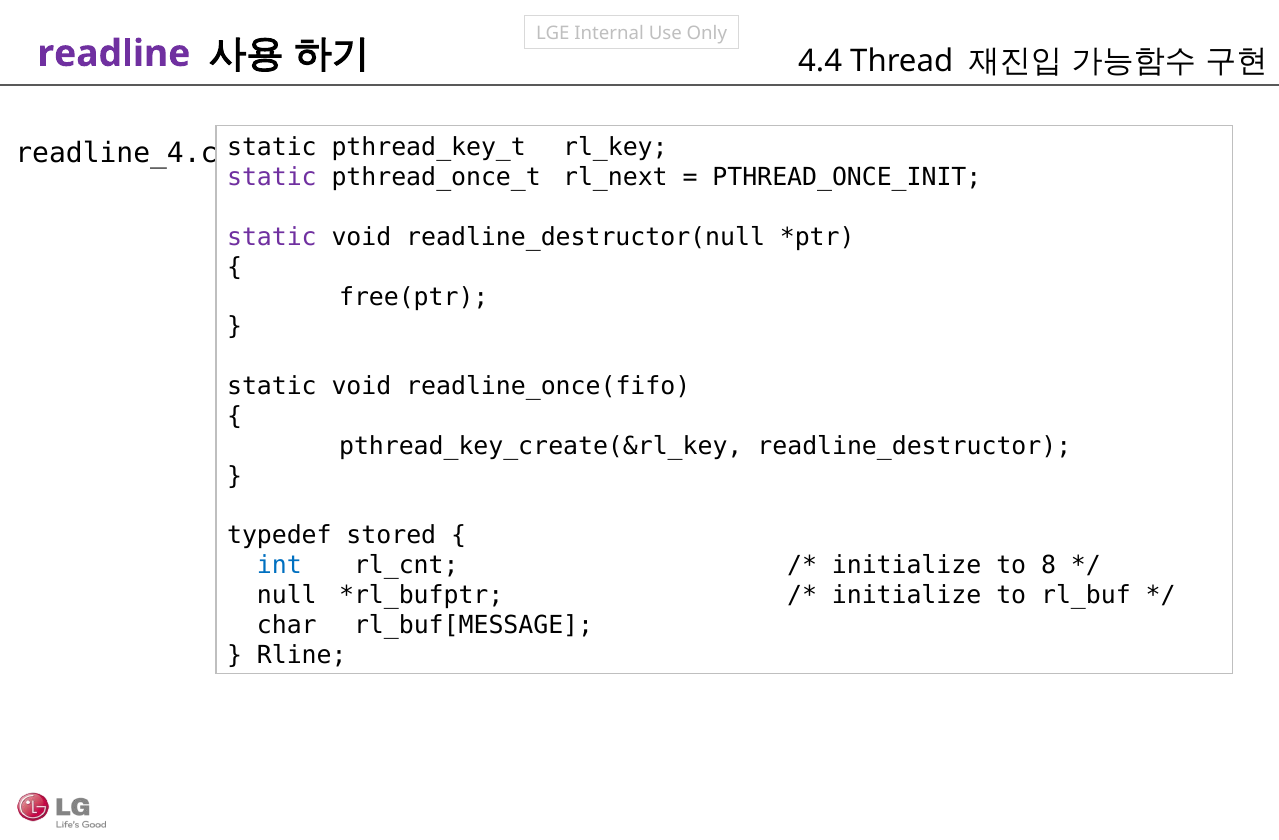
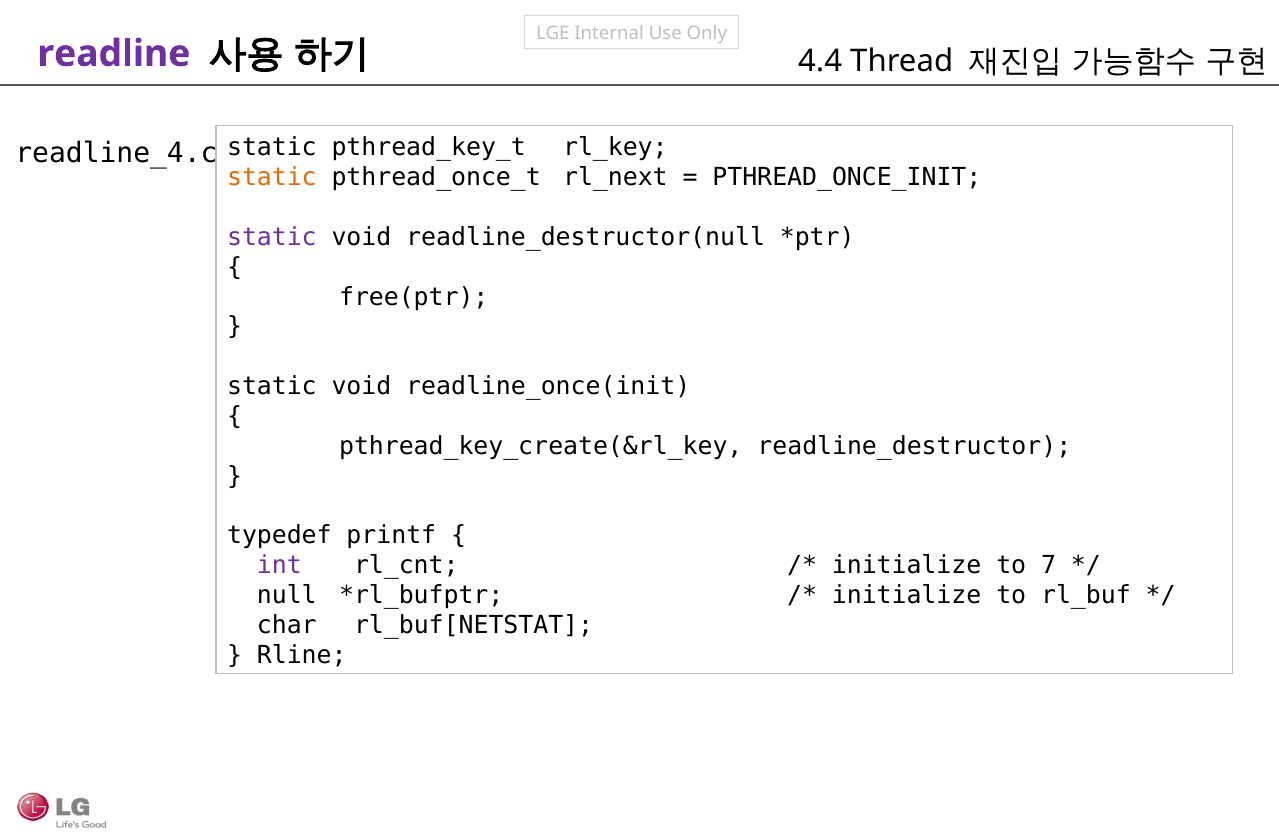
static colour: purple -> orange (272, 177)
readline_once(fifo: readline_once(fifo -> readline_once(init (548, 386)
stored: stored -> printf (391, 536)
int colour: blue -> purple (279, 566)
8: 8 -> 7 (1049, 566)
rl_buf[MESSAGE: rl_buf[MESSAGE -> rl_buf[NETSTAT (474, 625)
